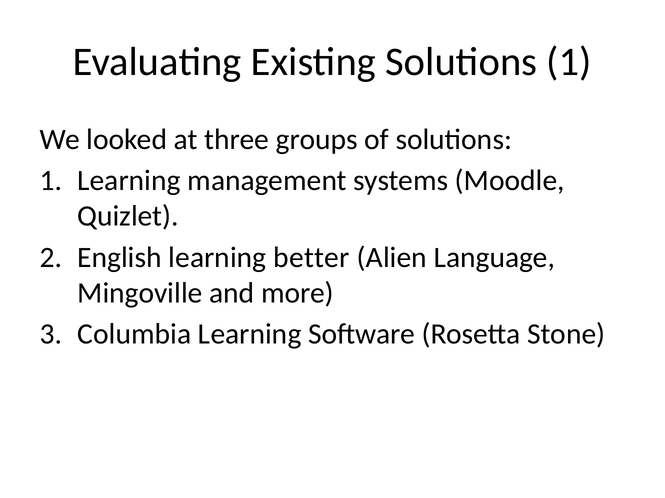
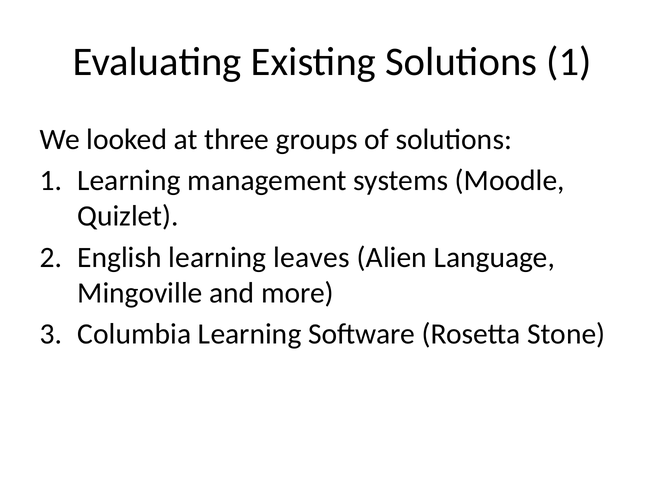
better: better -> leaves (311, 258)
